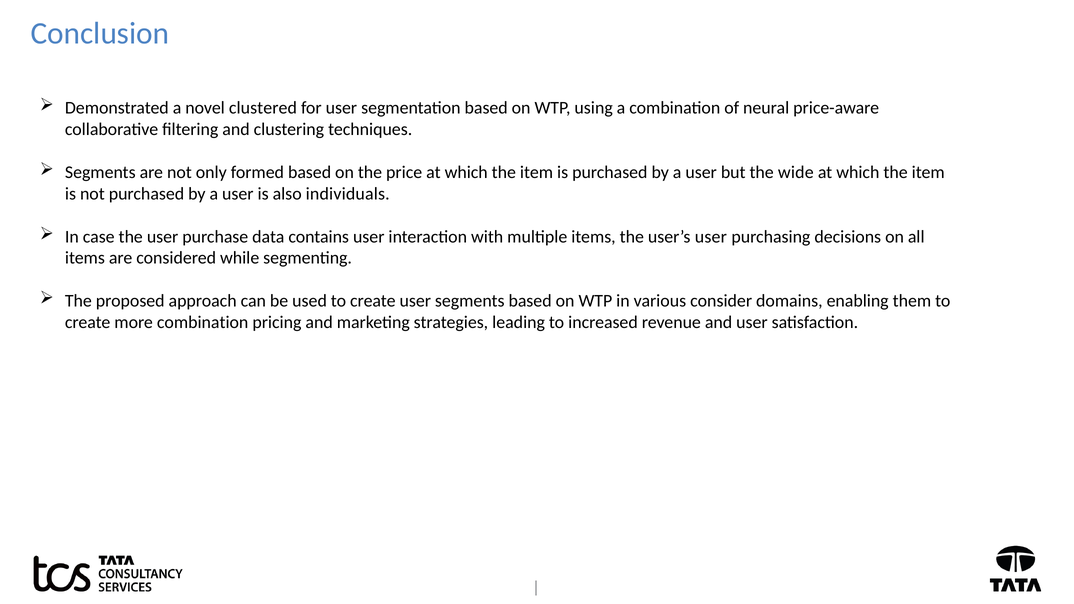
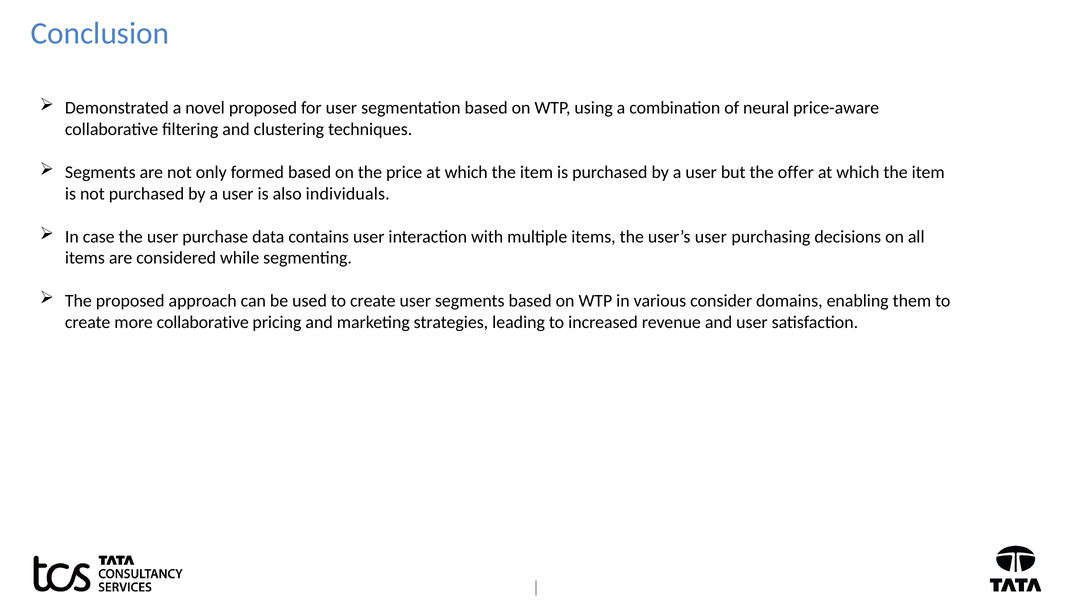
novel clustered: clustered -> proposed (263, 108)
wide: wide -> offer (796, 172)
more combination: combination -> collaborative (203, 323)
